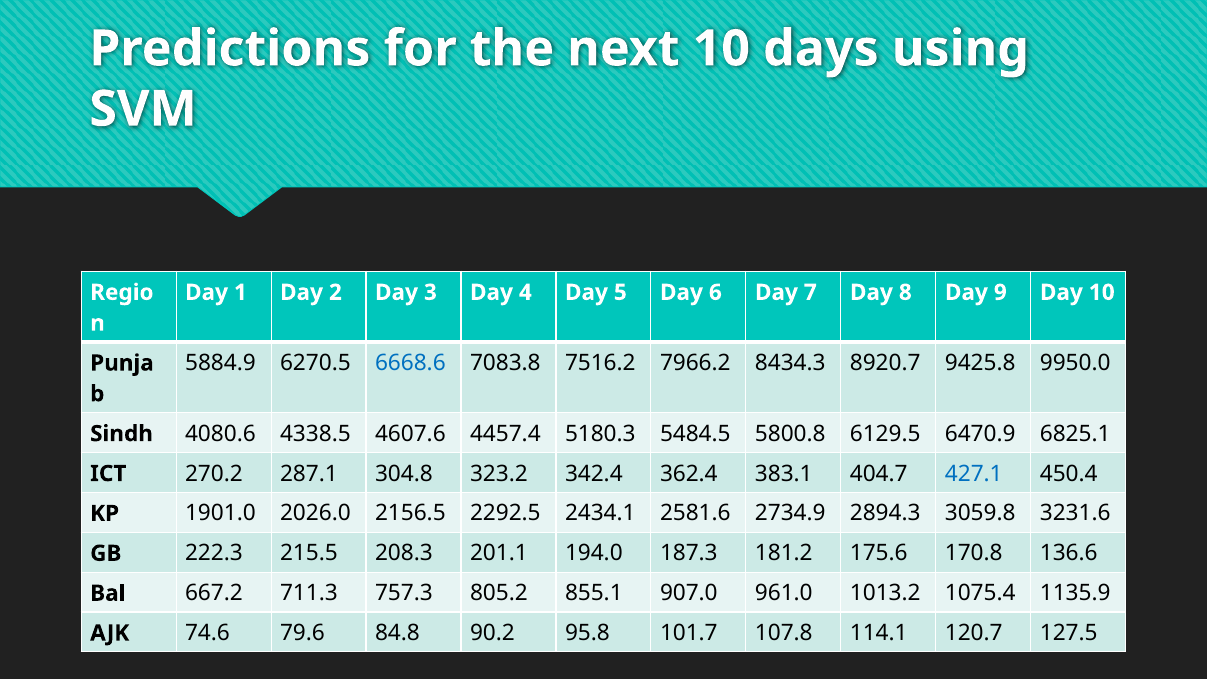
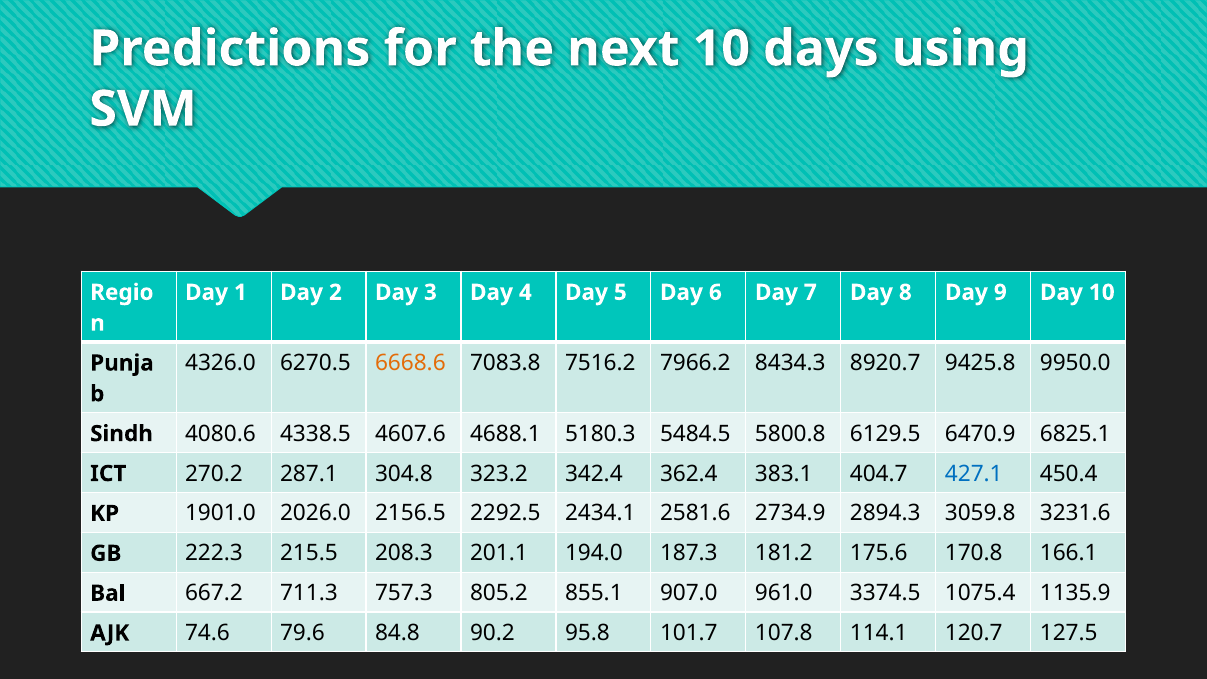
5884.9: 5884.9 -> 4326.0 (220, 363)
6668.6 colour: blue -> orange (410, 363)
4457.4: 4457.4 -> 4688.1 (505, 434)
136.6: 136.6 -> 166.1 (1069, 553)
1013.2: 1013.2 -> 3374.5 (885, 593)
